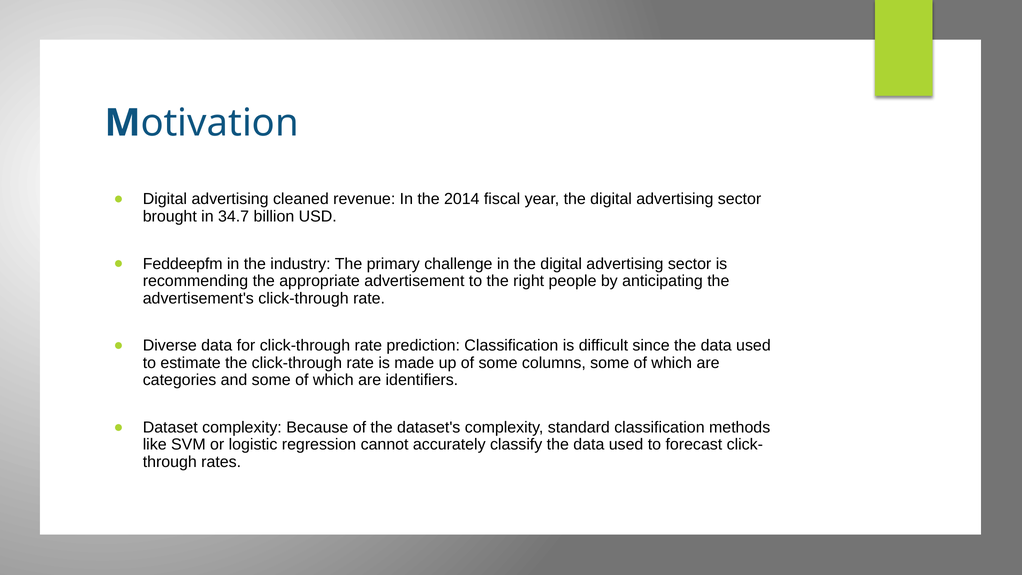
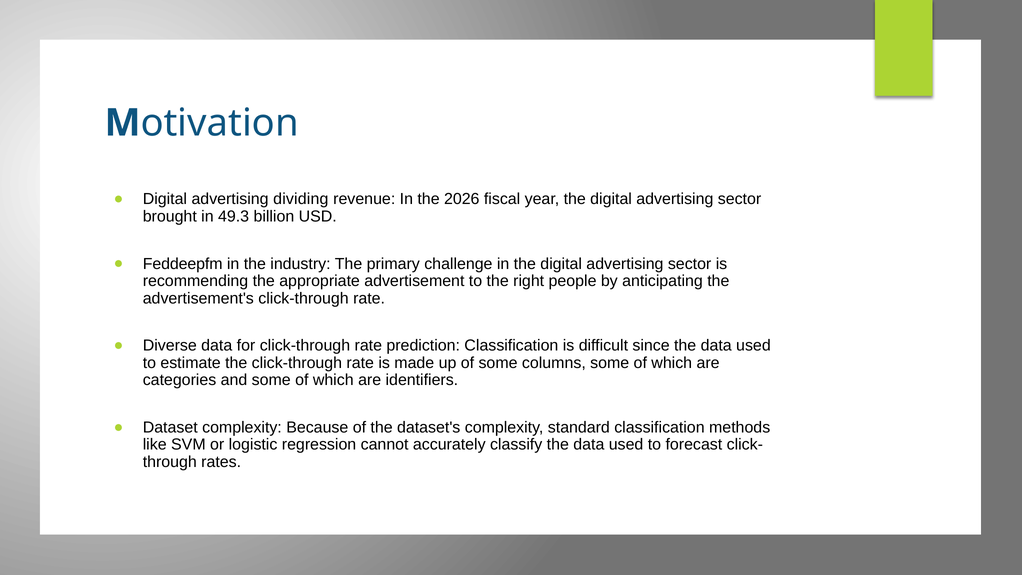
cleaned: cleaned -> dividing (301, 199)
2014: 2014 -> 2026 (462, 199)
34.7: 34.7 -> 49.3 (234, 216)
